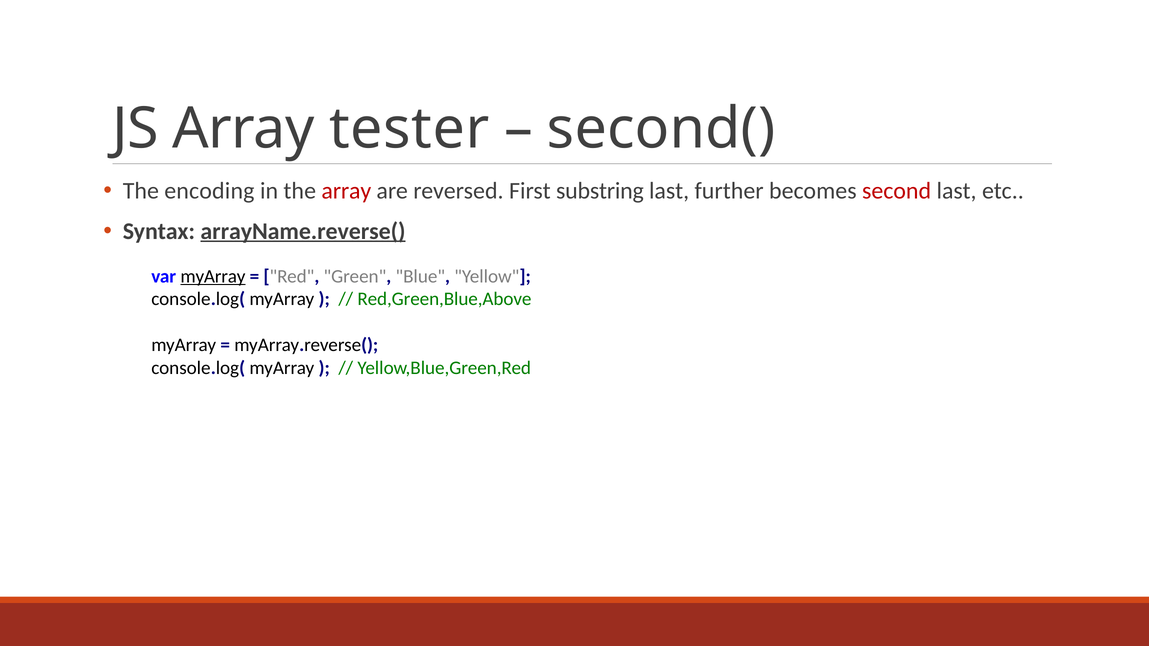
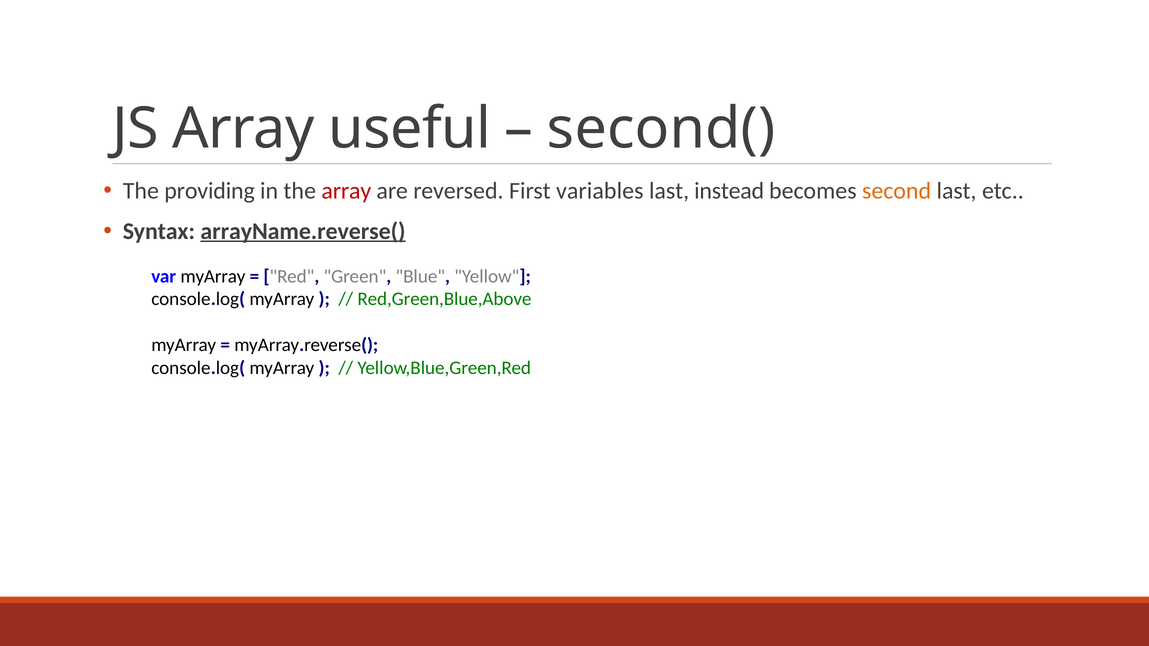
tester: tester -> useful (410, 129)
encoding: encoding -> providing (210, 191)
substring: substring -> variables (600, 191)
further: further -> instead (729, 191)
second colour: red -> orange (897, 191)
myArray underline: present -> none (213, 276)
